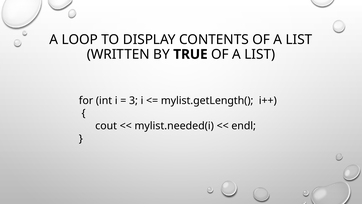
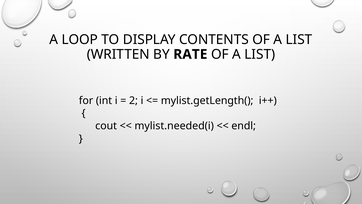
TRUE: TRUE -> RATE (190, 54)
3: 3 -> 2 (133, 100)
